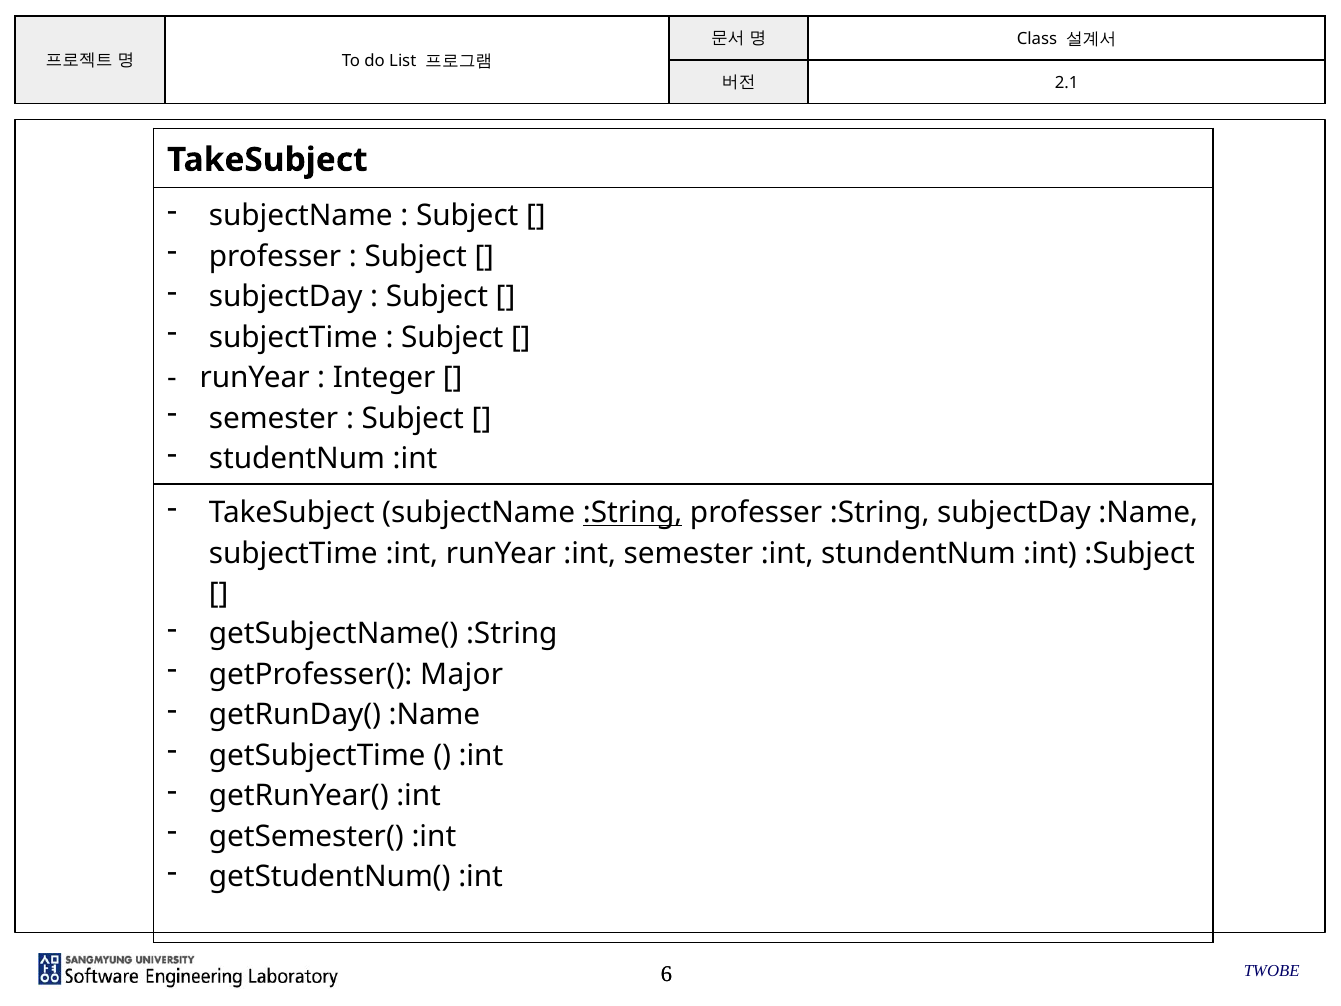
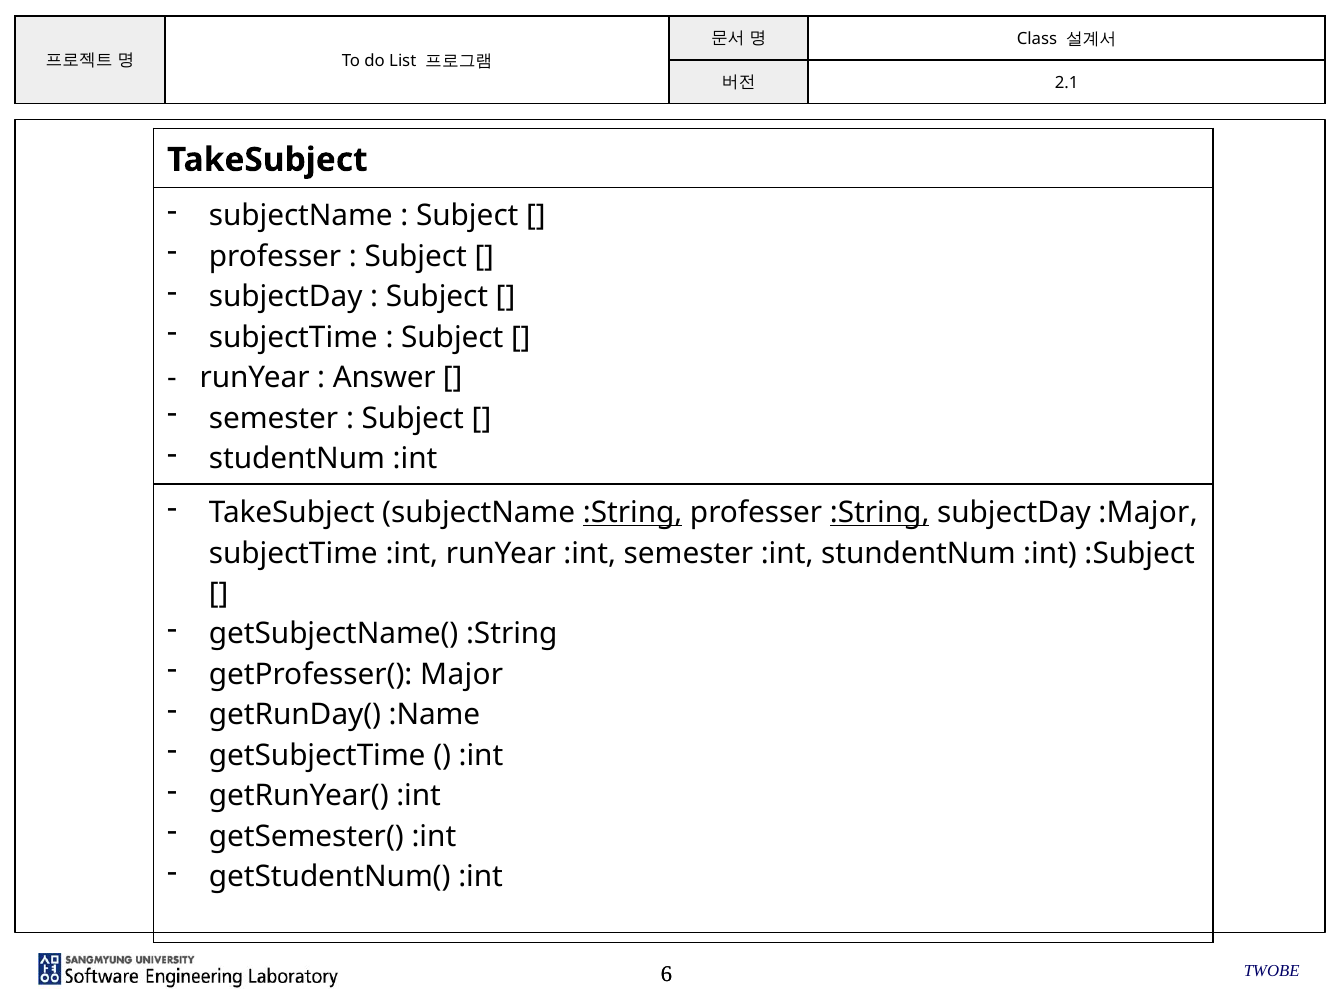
Integer: Integer -> Answer (384, 378)
:String underline: none -> present (880, 513)
subjectDay :Name: :Name -> :Major (1148, 513)
